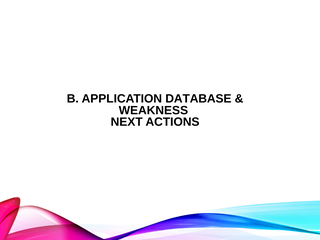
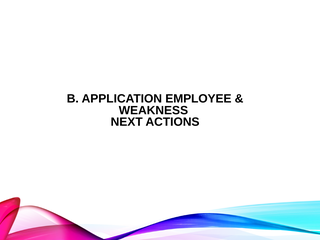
DATABASE: DATABASE -> EMPLOYEE (198, 99)
